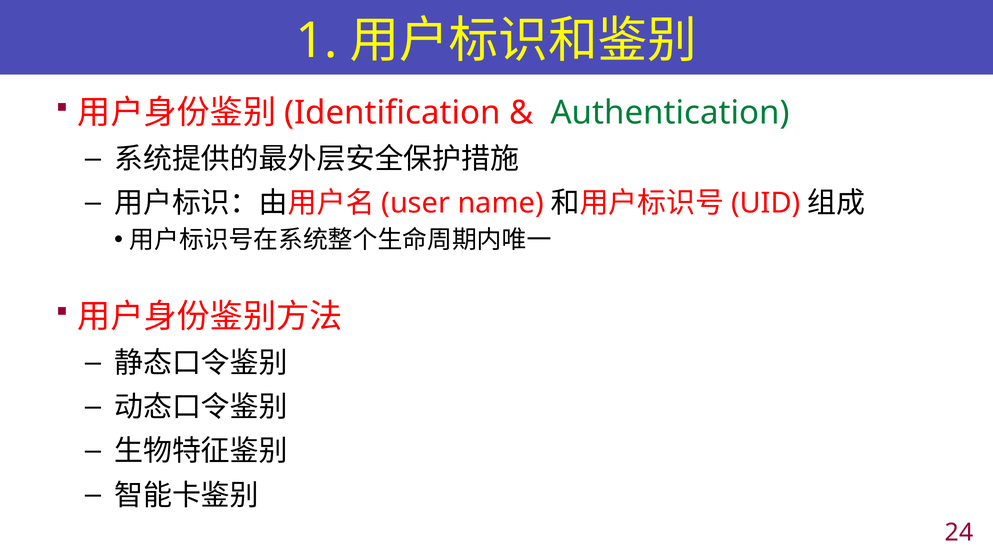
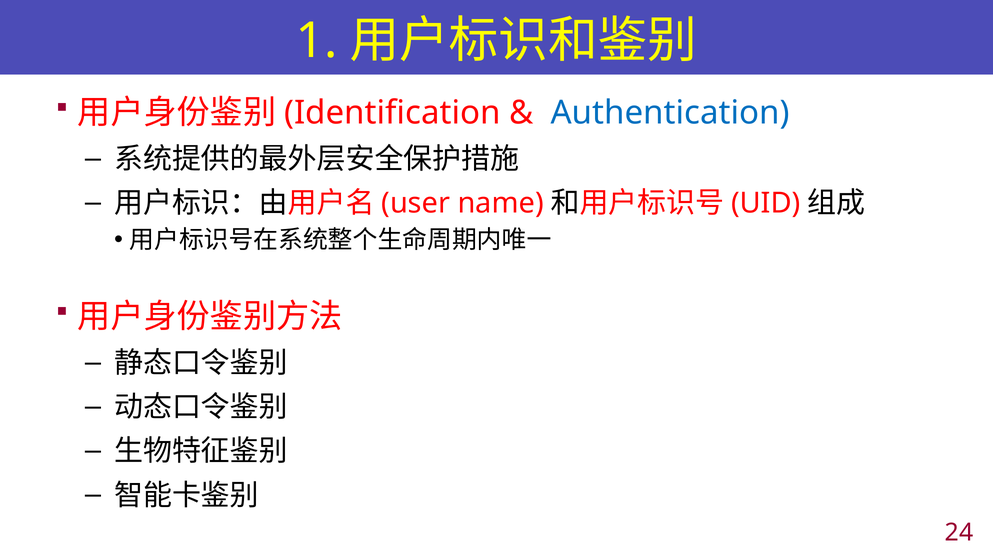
Authentication colour: green -> blue (670, 113)
